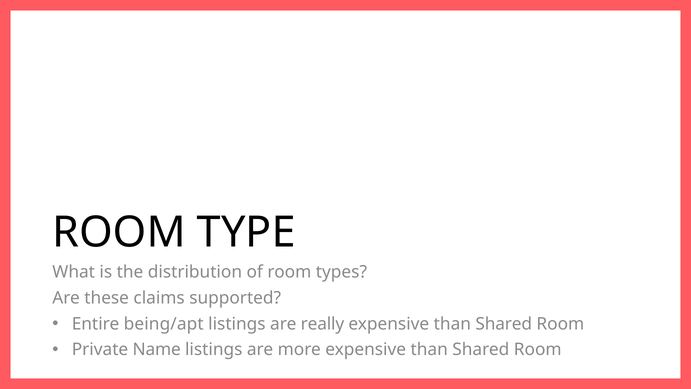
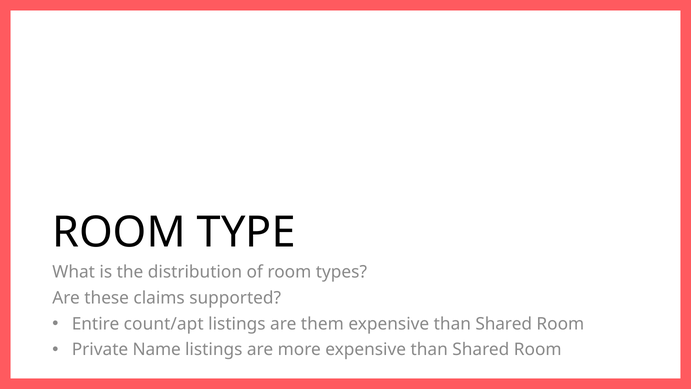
being/apt: being/apt -> count/apt (164, 324)
really: really -> them (322, 324)
